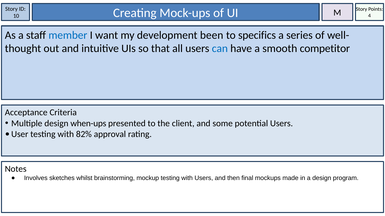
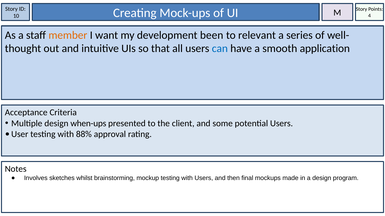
member colour: blue -> orange (68, 35)
specifics: specifics -> relevant (257, 35)
competitor: competitor -> application (325, 49)
82%: 82% -> 88% (84, 135)
